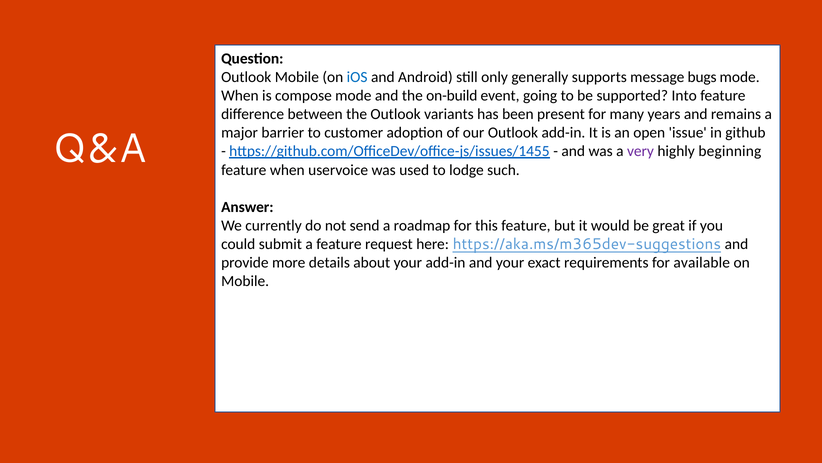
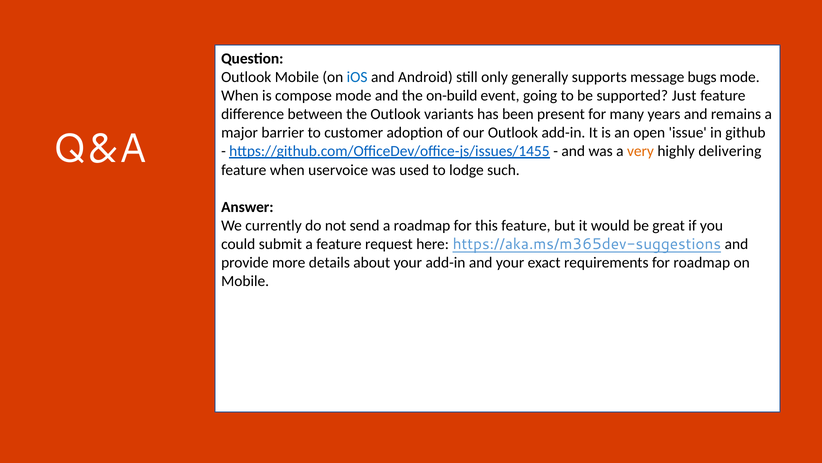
Into: Into -> Just (684, 95)
very colour: purple -> orange (640, 151)
beginning: beginning -> delivering (730, 151)
for available: available -> roadmap (702, 262)
